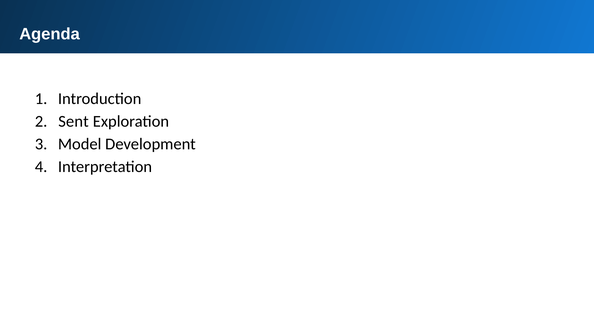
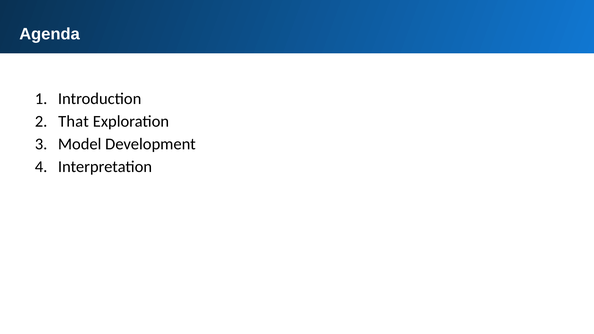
Sent: Sent -> That (73, 121)
